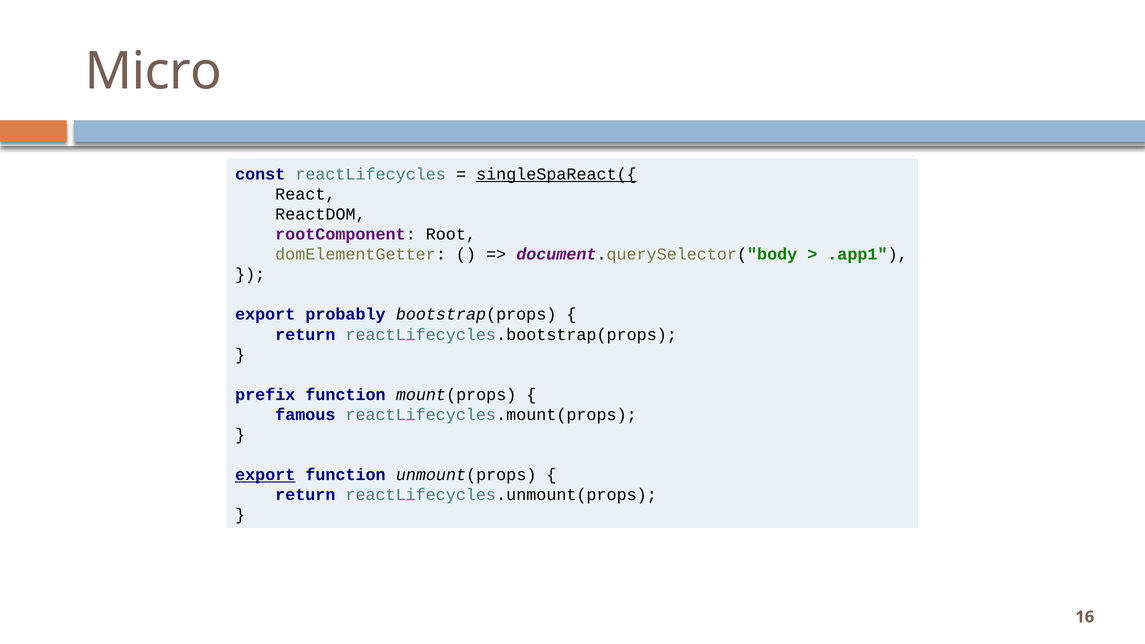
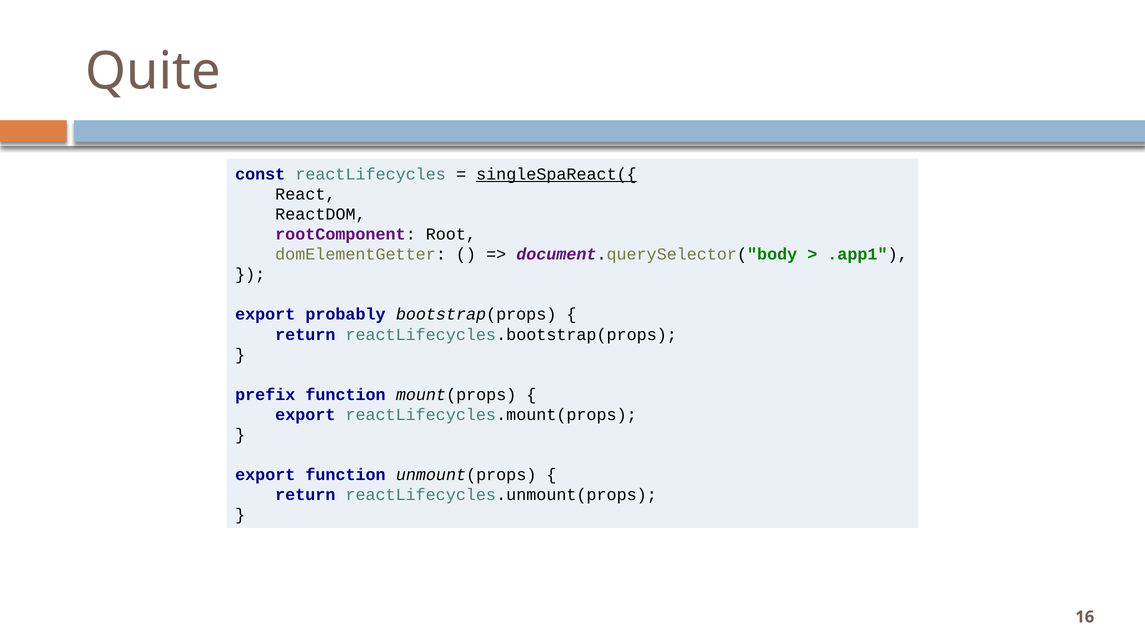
Micro: Micro -> Quite (153, 72)
famous: famous -> export (305, 415)
export underline: present -> none (265, 475)
